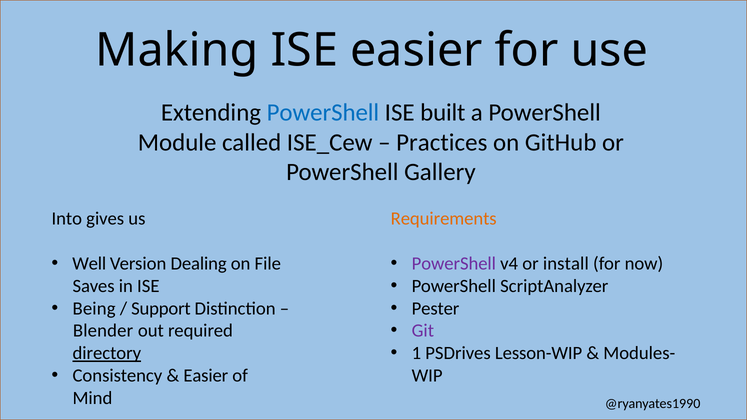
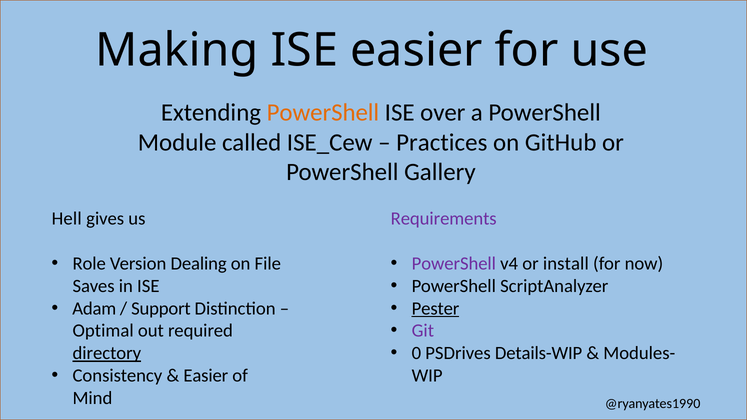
PowerShell colour: blue -> orange (323, 113)
built: built -> over (443, 113)
Into: Into -> Hell (67, 219)
Requirements colour: orange -> purple (444, 219)
Well: Well -> Role (89, 264)
Being: Being -> Adam (94, 309)
Pester underline: none -> present (436, 309)
Blender: Blender -> Optimal (103, 331)
1: 1 -> 0 (416, 353)
Lesson-WIP: Lesson-WIP -> Details-WIP (539, 353)
